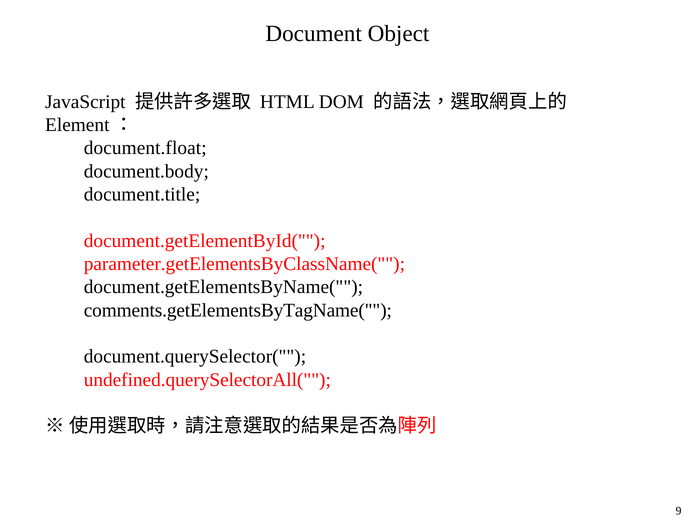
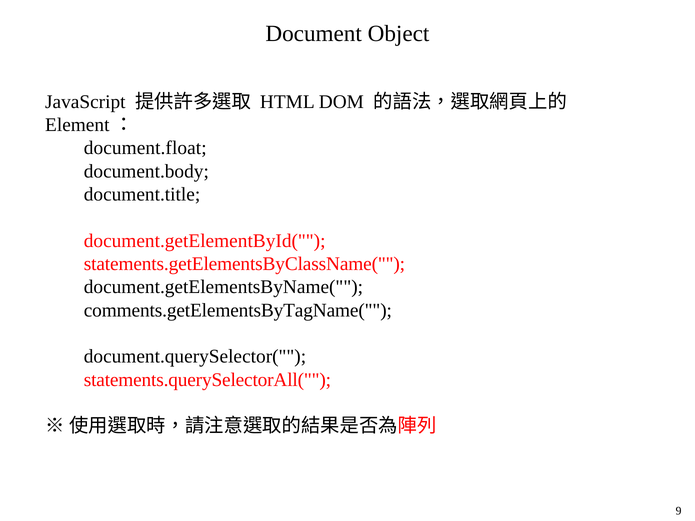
parameter.getElementsByClassName(: parameter.getElementsByClassName( -> statements.getElementsByClassName( (244, 264)
undefined.querySelectorAll(: undefined.querySelectorAll( -> statements.querySelectorAll( (207, 380)
